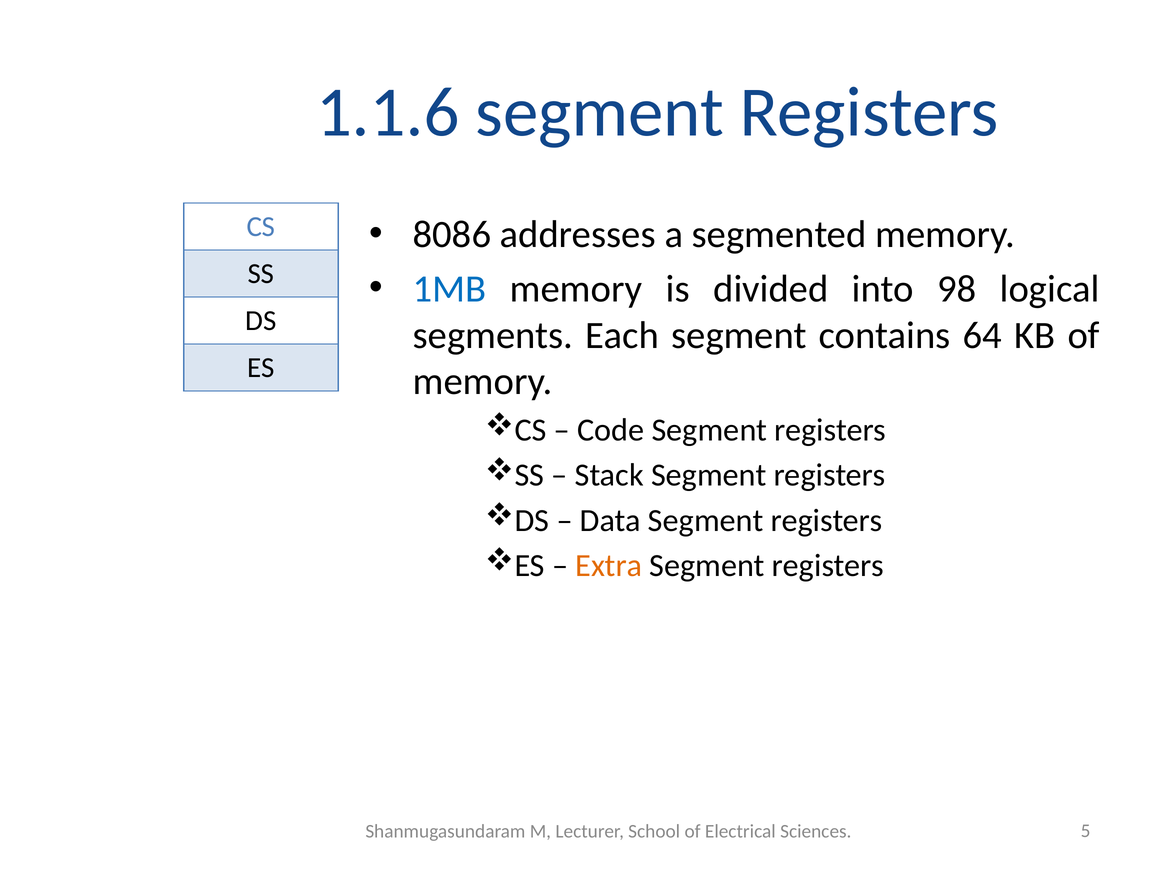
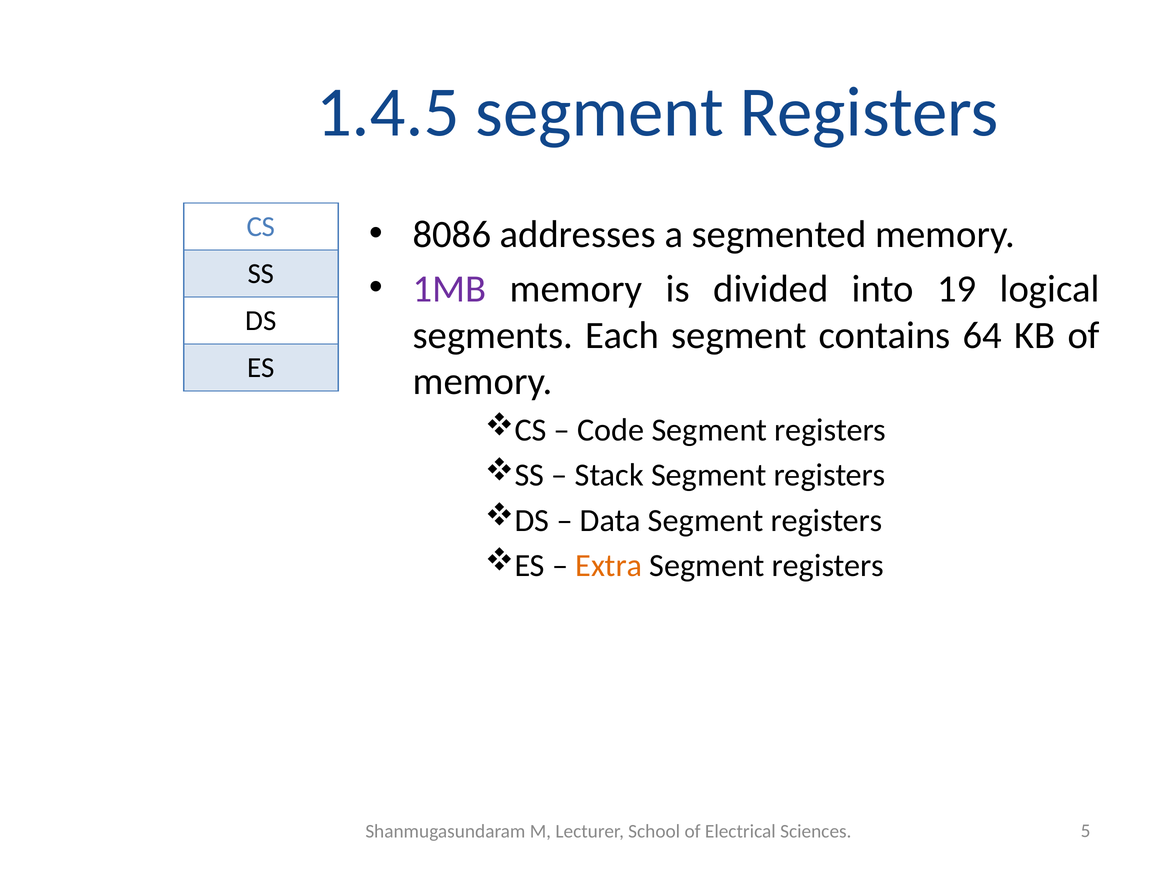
1.1.6: 1.1.6 -> 1.4.5 (388, 112)
1MB colour: blue -> purple (450, 289)
98: 98 -> 19 (957, 289)
